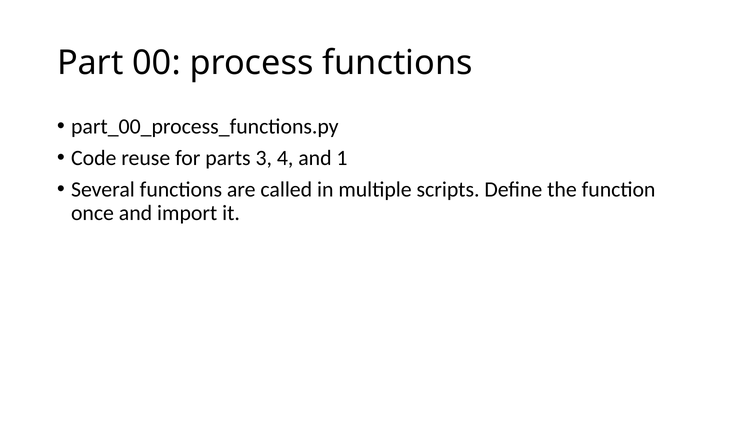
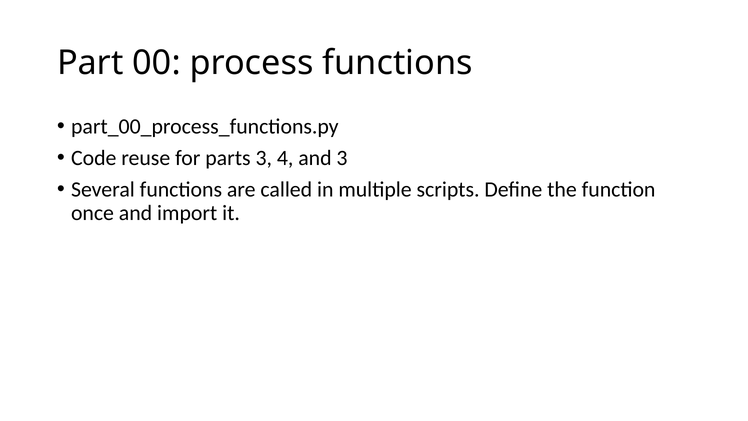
and 1: 1 -> 3 (342, 158)
